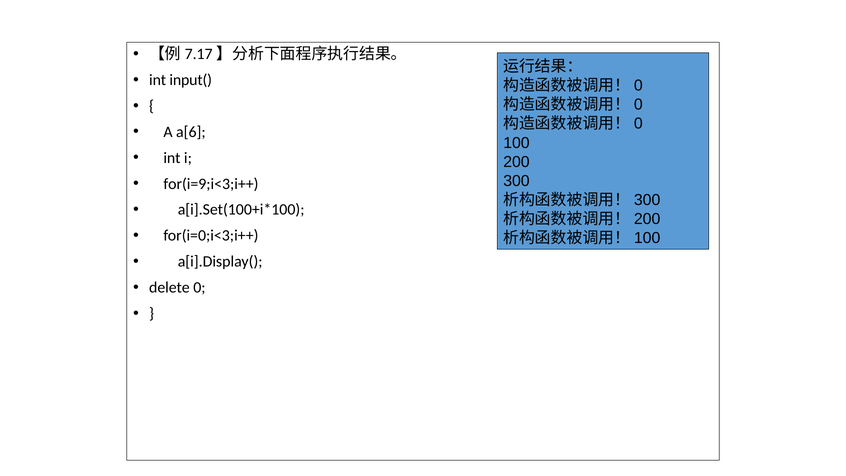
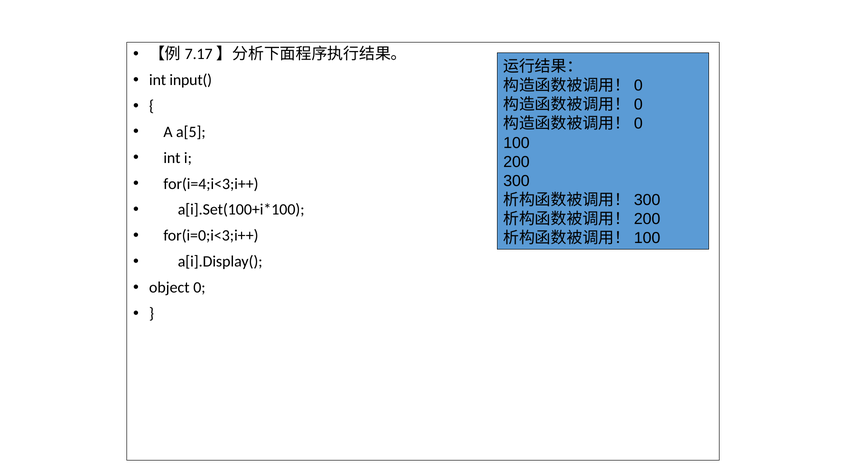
a[6: a[6 -> a[5 (191, 132)
for(i=9;i<3;i++: for(i=9;i<3;i++ -> for(i=4;i<3;i++ (211, 184)
delete: delete -> object (169, 288)
